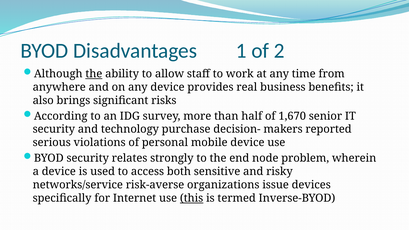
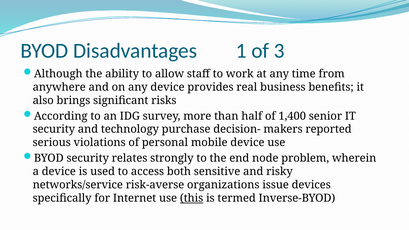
2: 2 -> 3 (279, 51)
the underline: present -> none (94, 74)
1,670: 1,670 -> 1,400 (292, 116)
